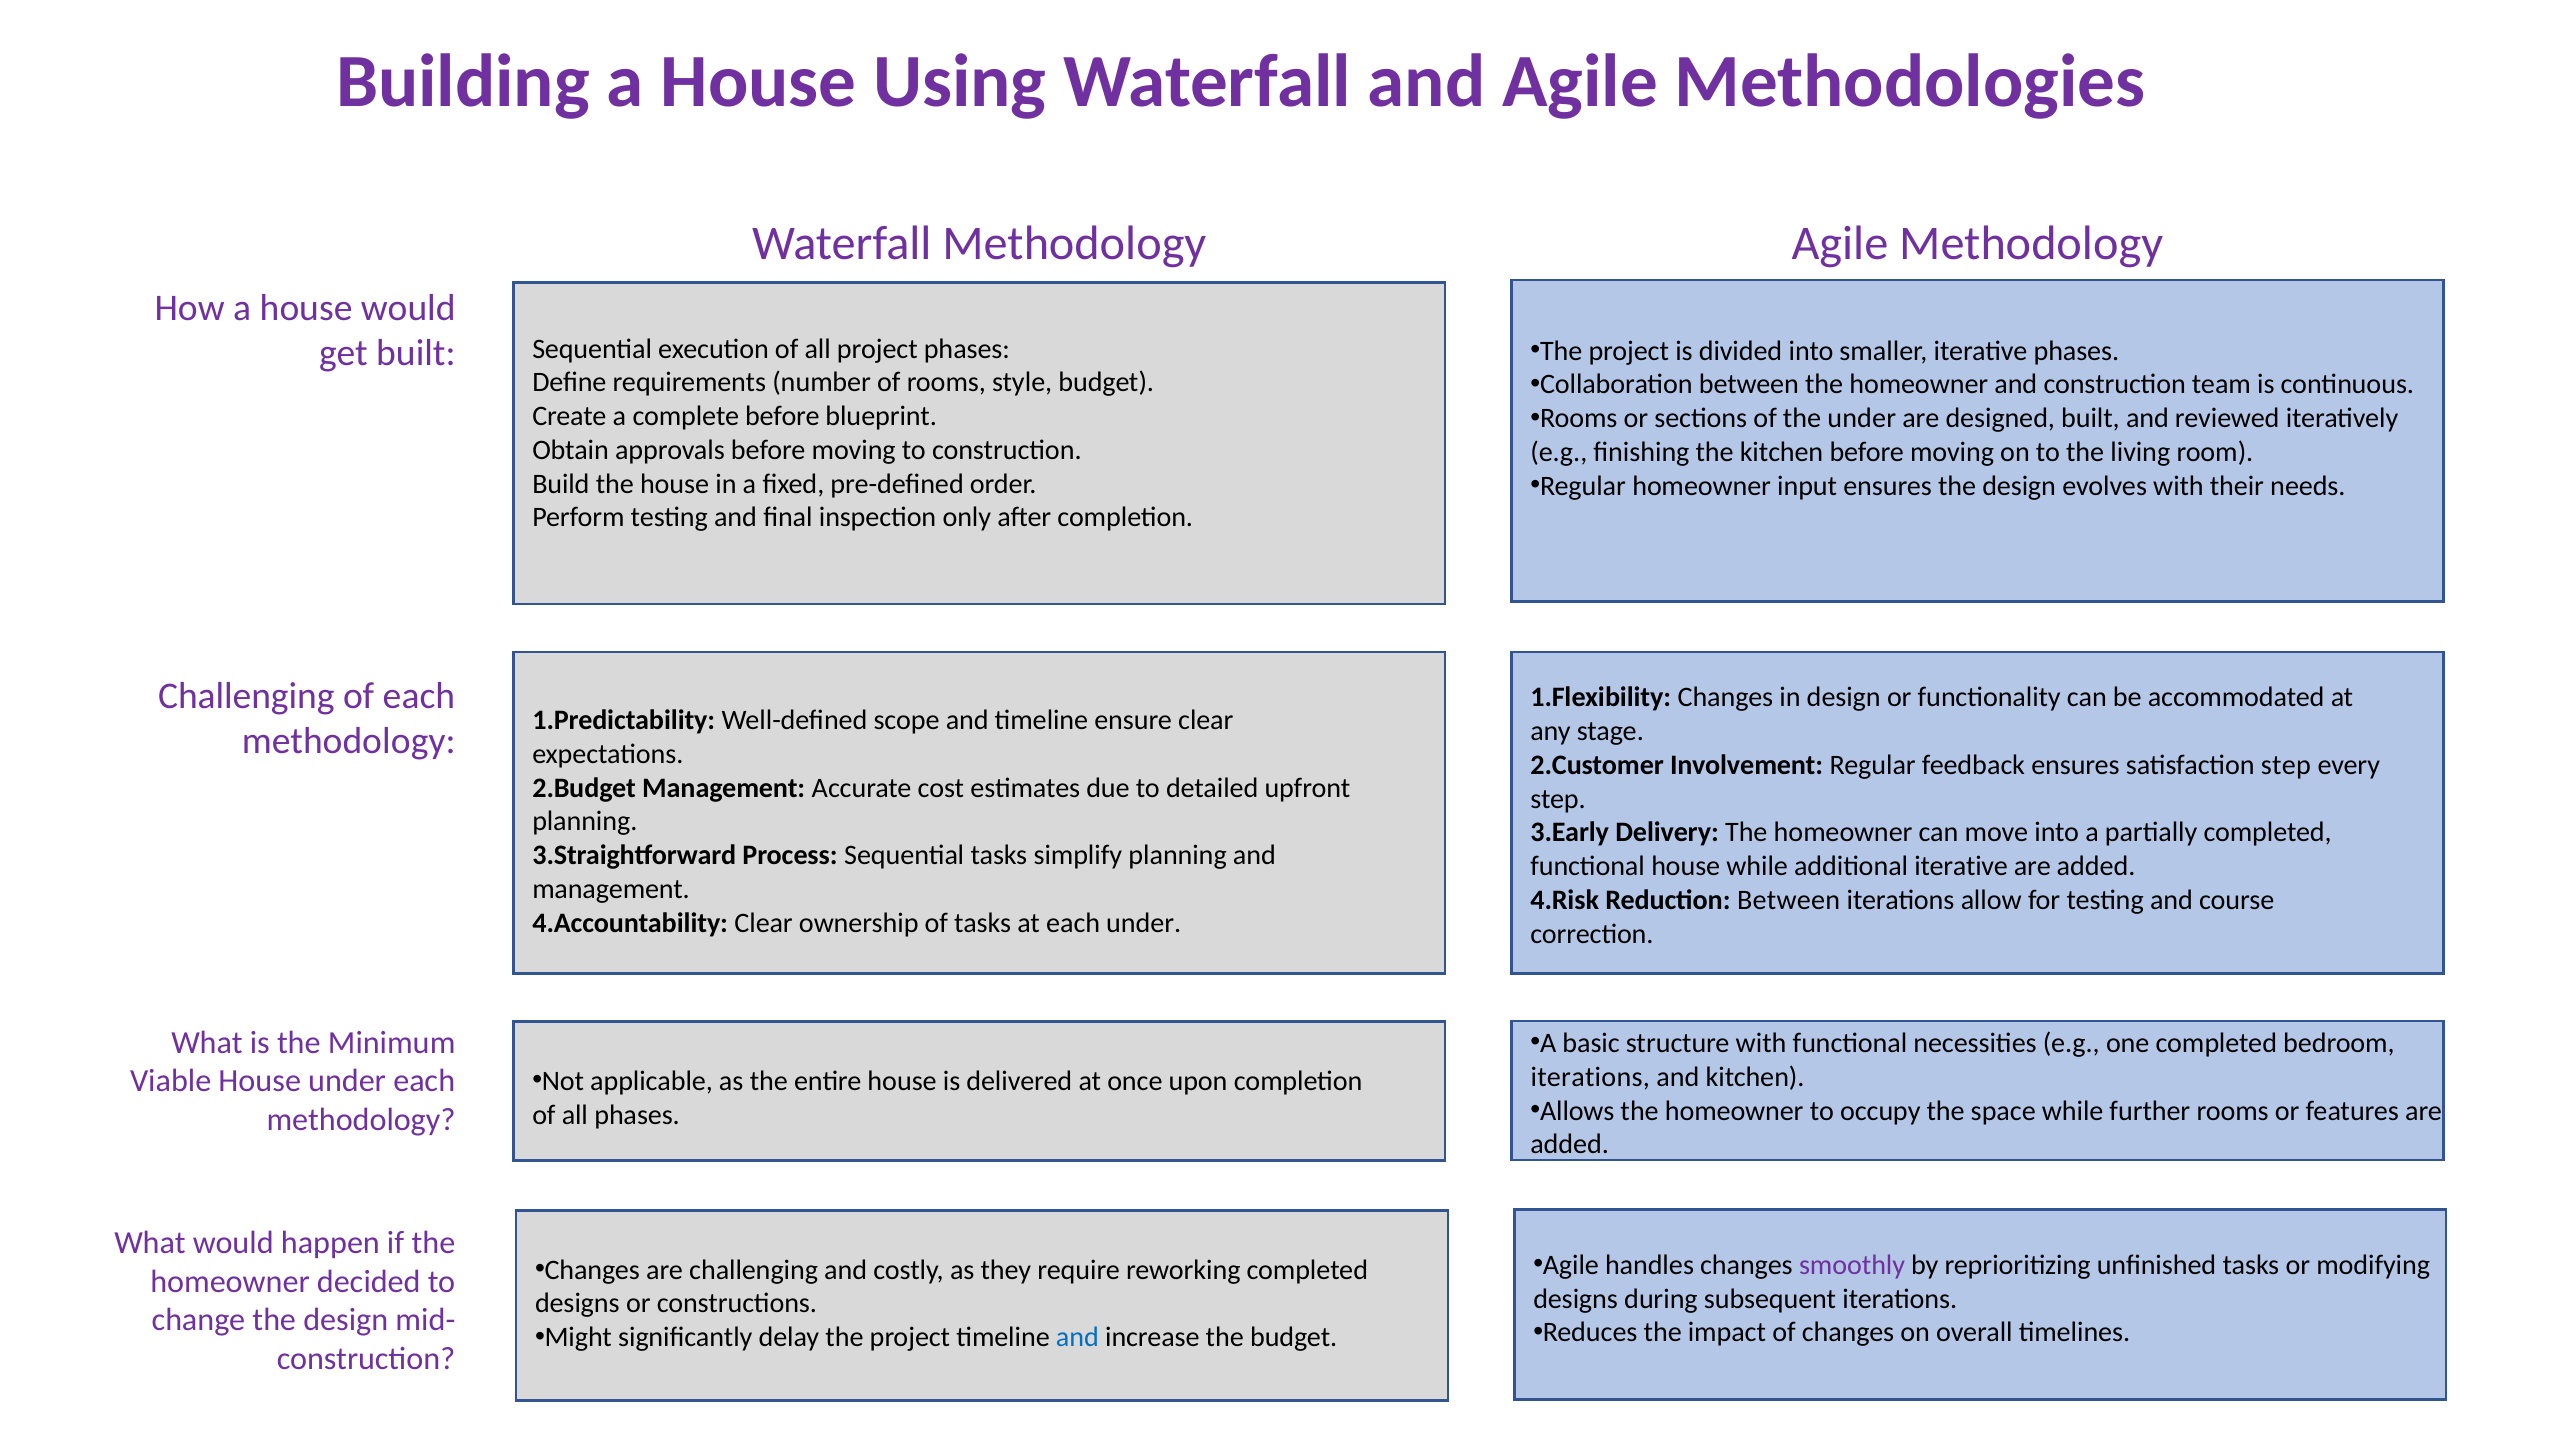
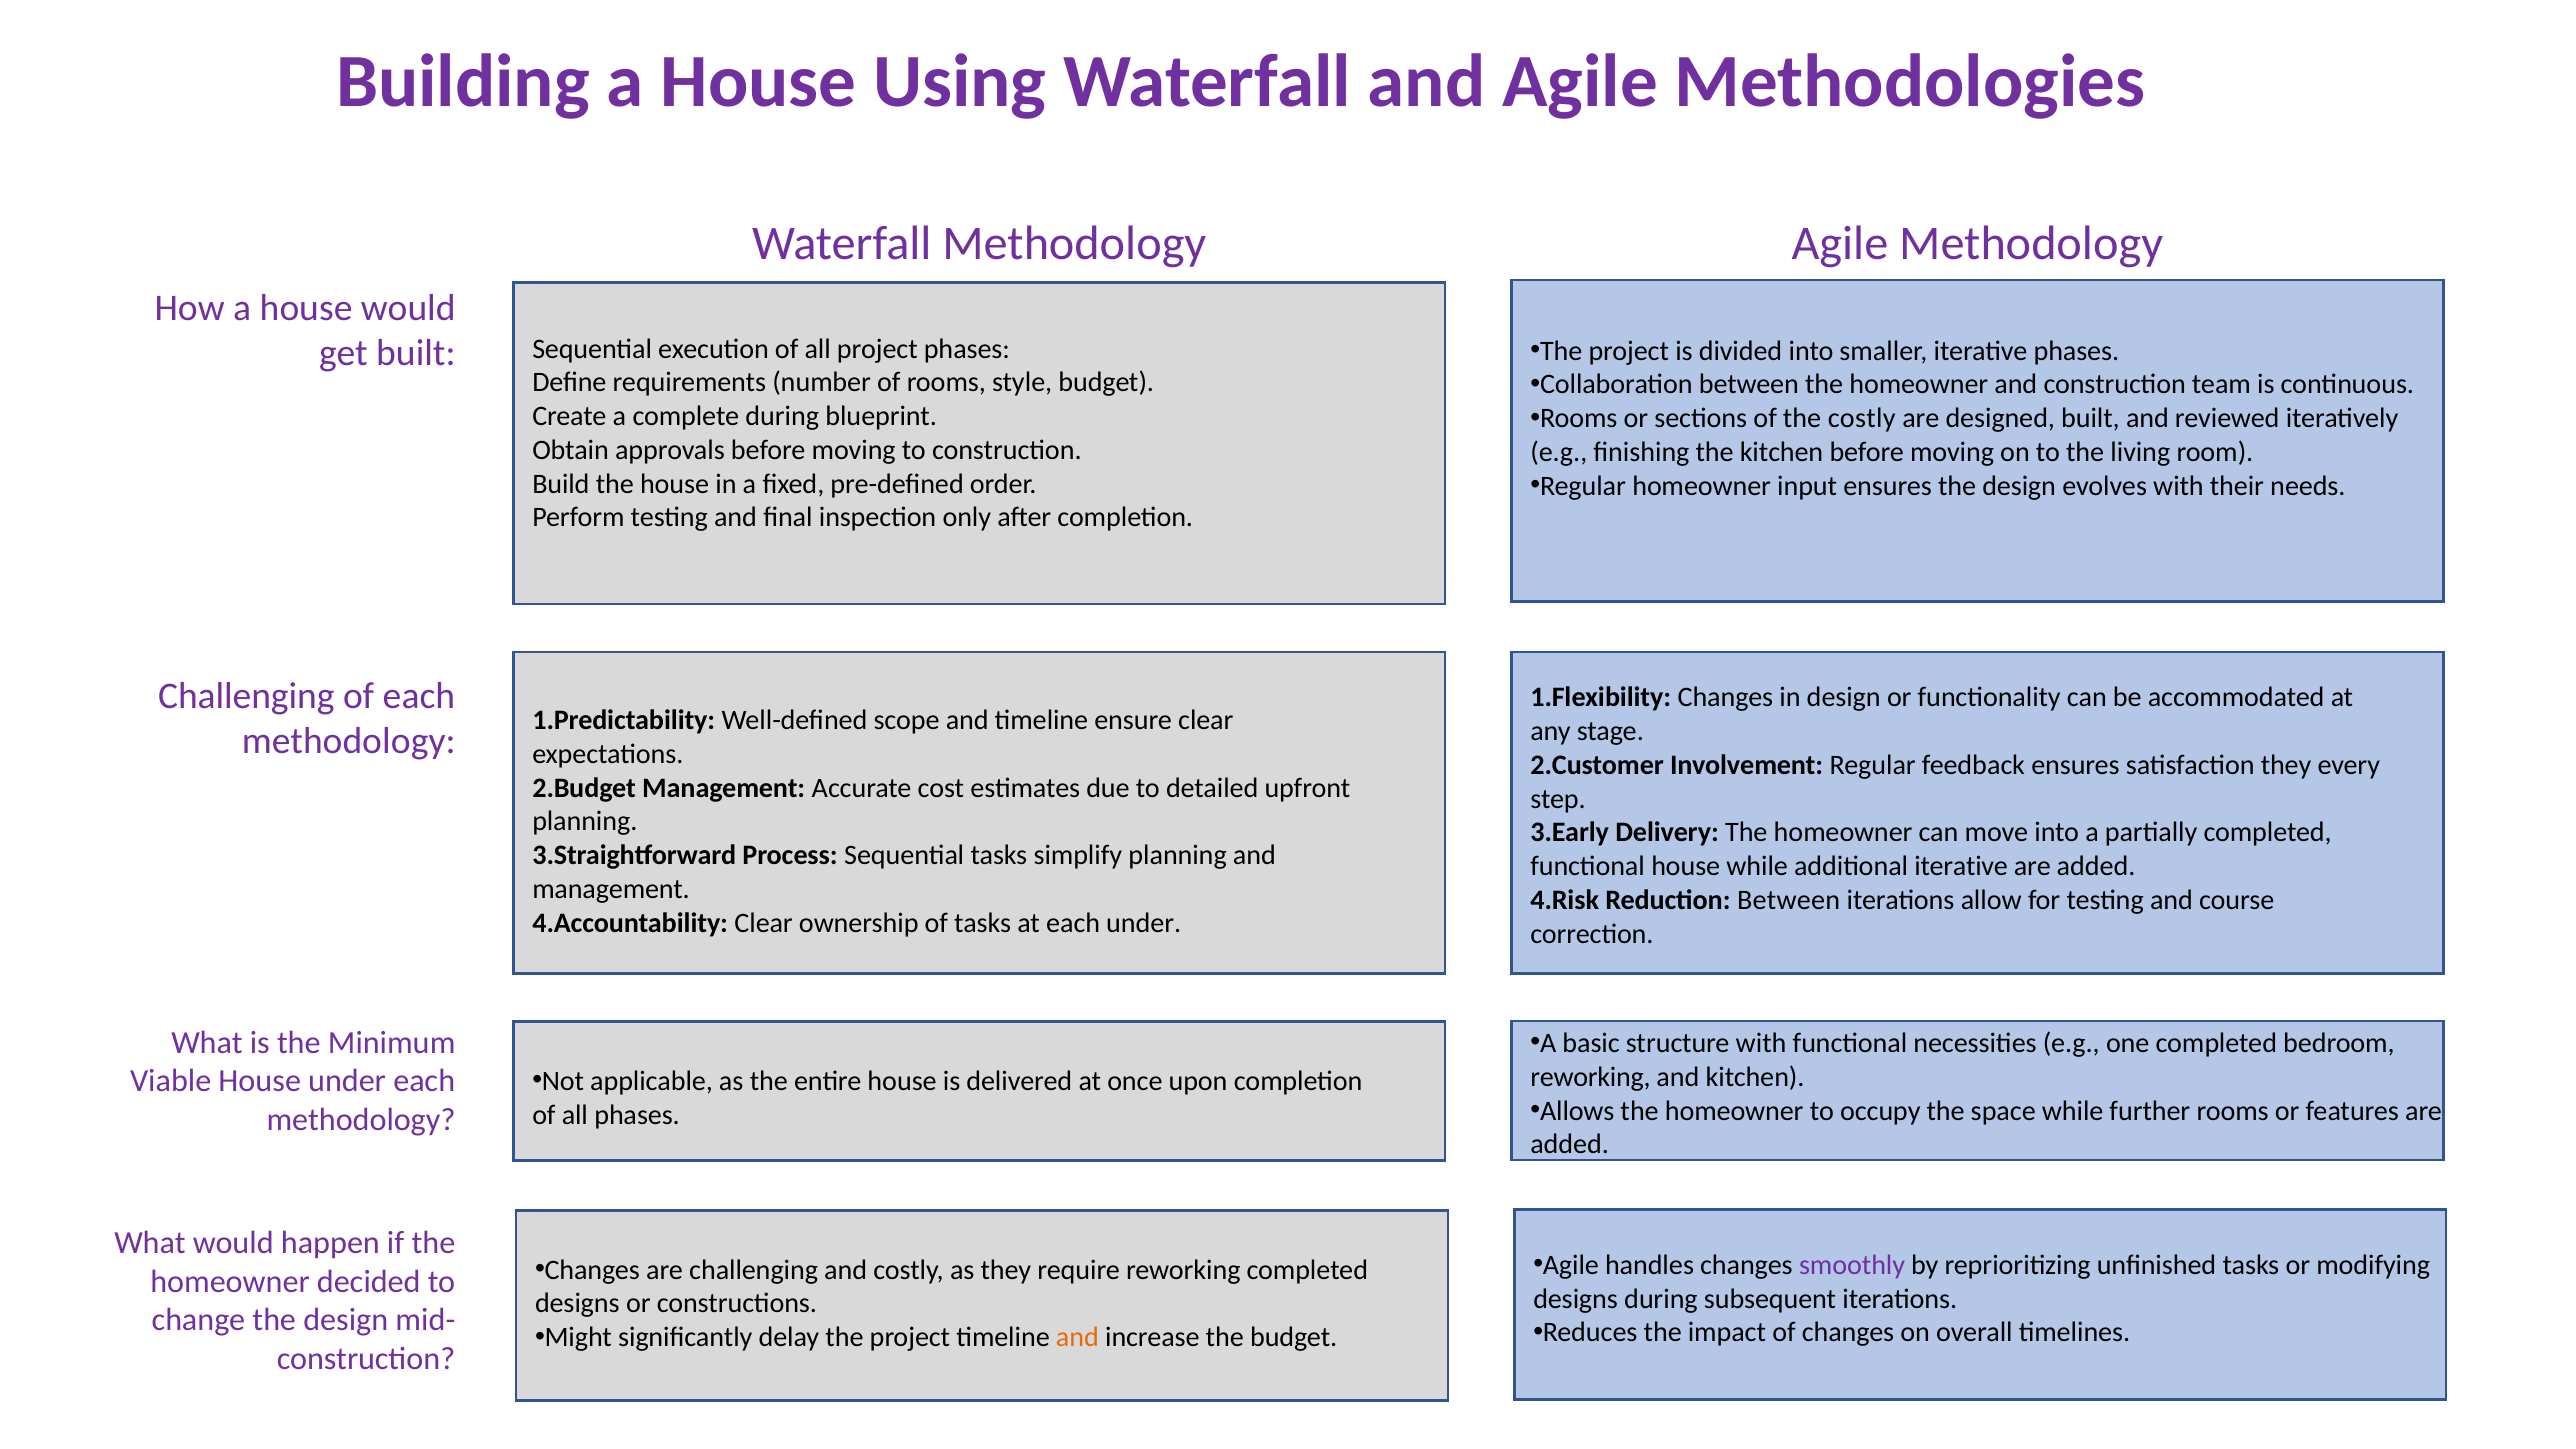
the under: under -> costly (1862, 418)
complete before: before -> during (782, 416)
satisfaction step: step -> they (2286, 765)
iterations: iterations -> reworking (1591, 1077)
and colour: blue -> orange (1077, 1337)
